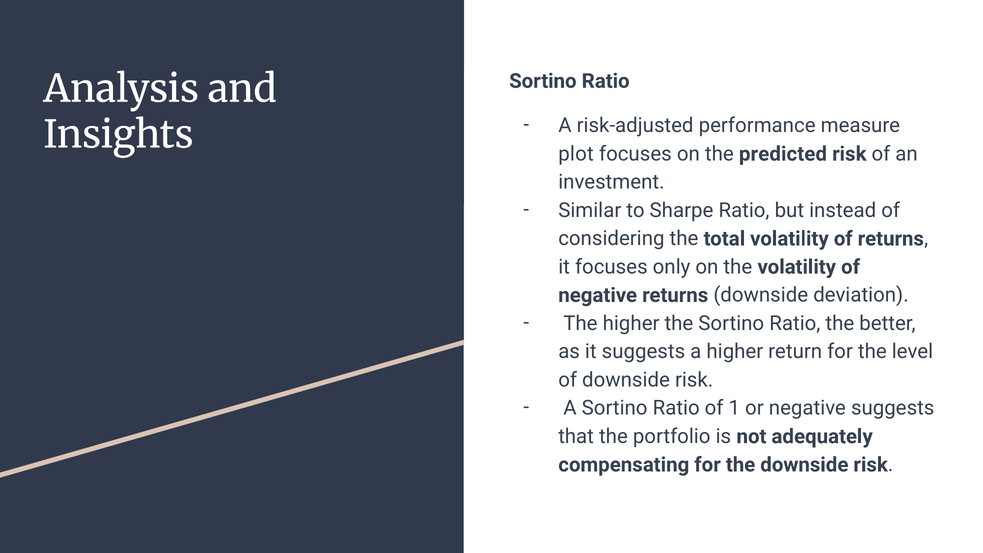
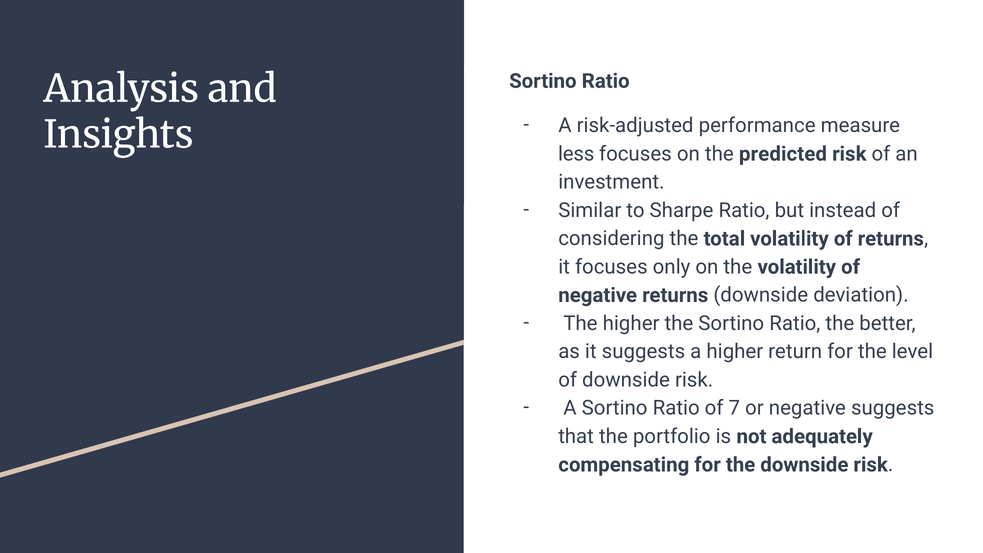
plot: plot -> less (576, 154)
1: 1 -> 7 (734, 408)
